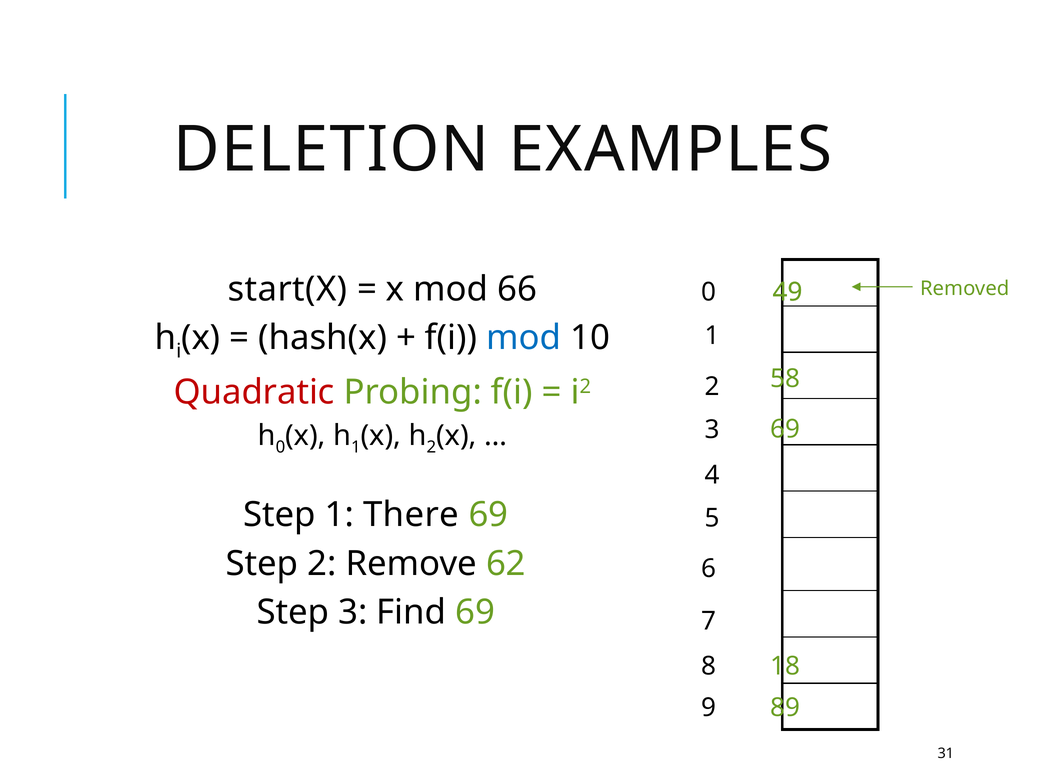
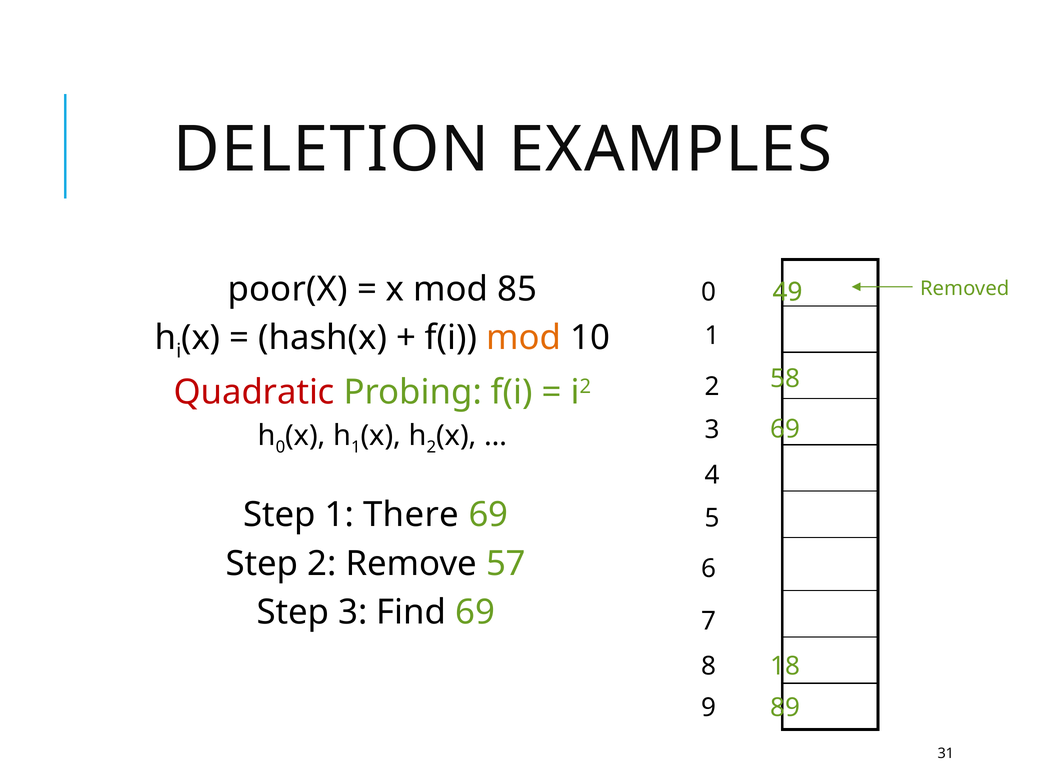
start(X: start(X -> poor(X (288, 289)
66: 66 -> 85 (517, 289)
mod colour: blue -> orange (524, 338)
62: 62 -> 57 (506, 564)
